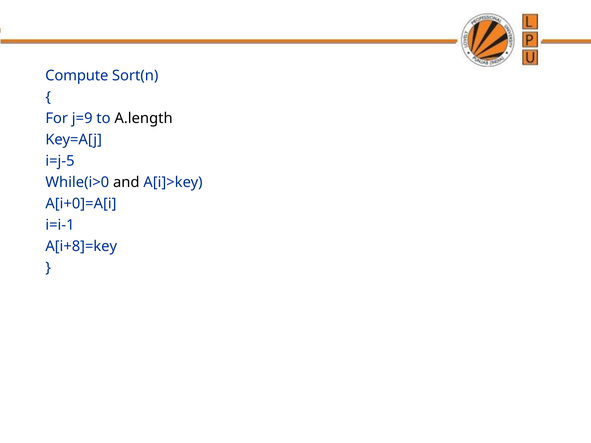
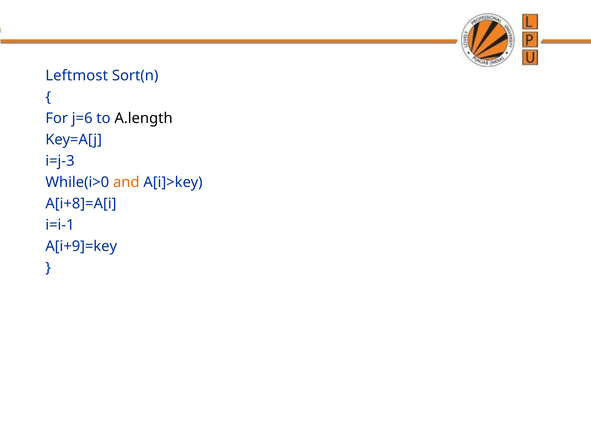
Compute: Compute -> Leftmost (77, 76)
j=9: j=9 -> j=6 (82, 118)
i=j-5: i=j-5 -> i=j-3 (60, 161)
and colour: black -> orange (126, 182)
A[i+0]=A[i: A[i+0]=A[i -> A[i+8]=A[i (81, 204)
A[i+8]=key: A[i+8]=key -> A[i+9]=key (81, 246)
